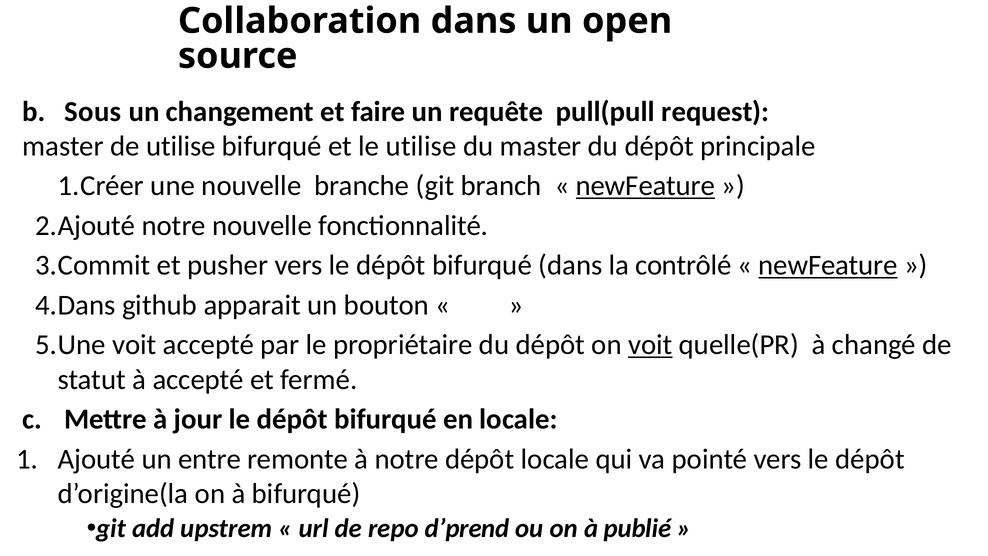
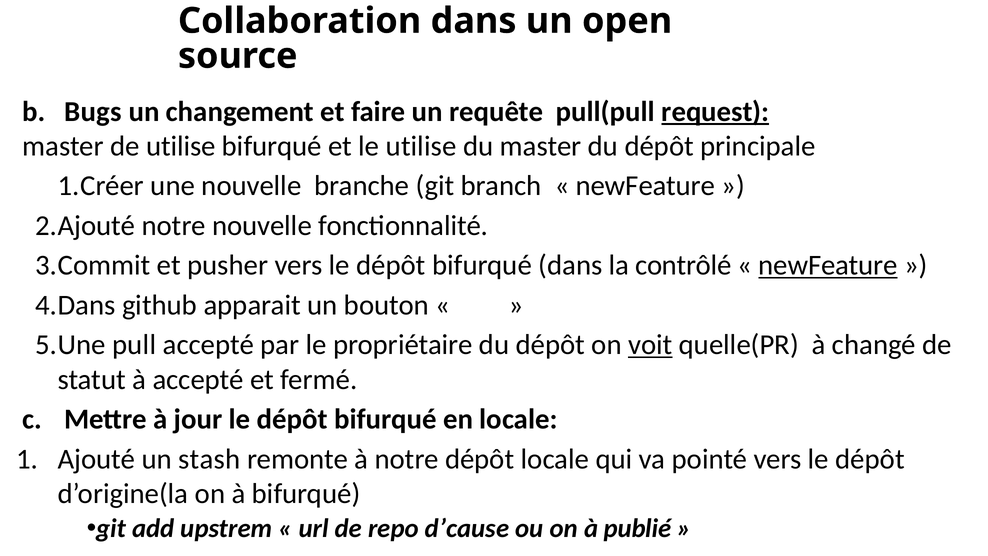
Sous: Sous -> Bugs (93, 112)
request underline: none -> present (715, 112)
newFeature underline: present -> none (645, 186)
voit: voit -> pull (134, 345)
entre: entre -> stash (209, 459)
d’prend: d’prend -> d’cause (467, 528)
